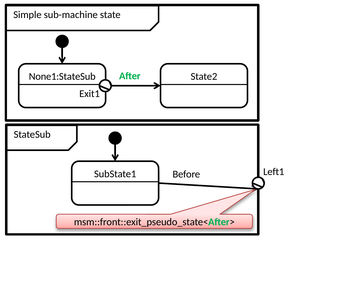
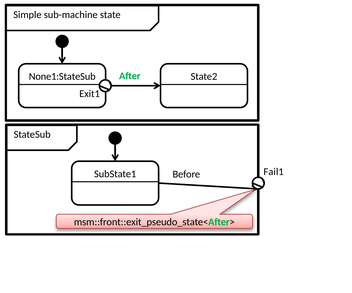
Left1: Left1 -> Fail1 (274, 172)
